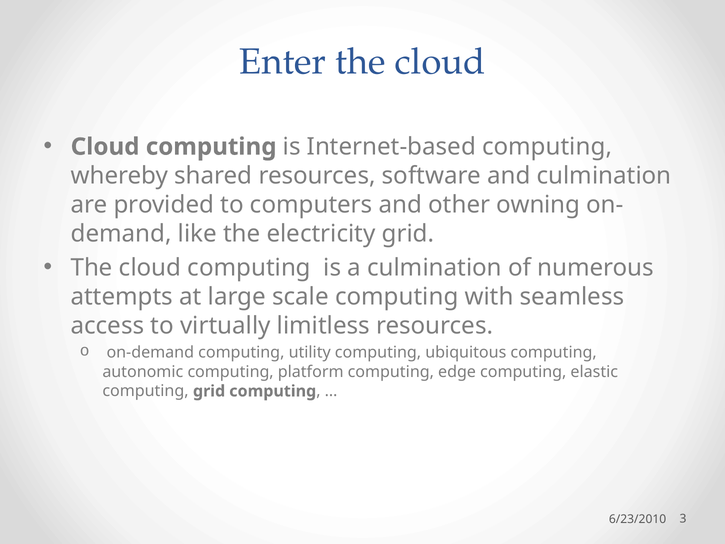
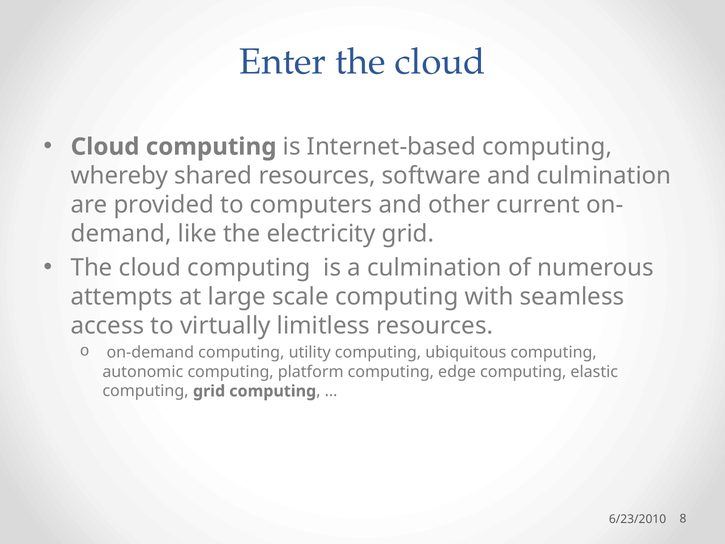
owning: owning -> current (538, 205)
3: 3 -> 8 (683, 518)
